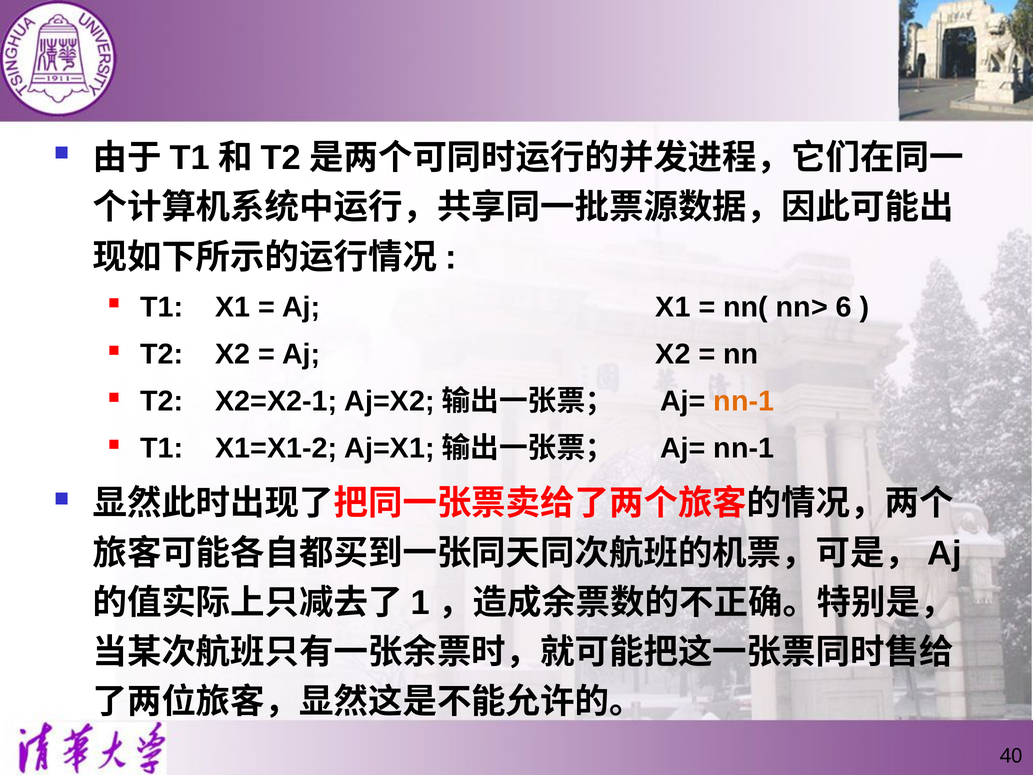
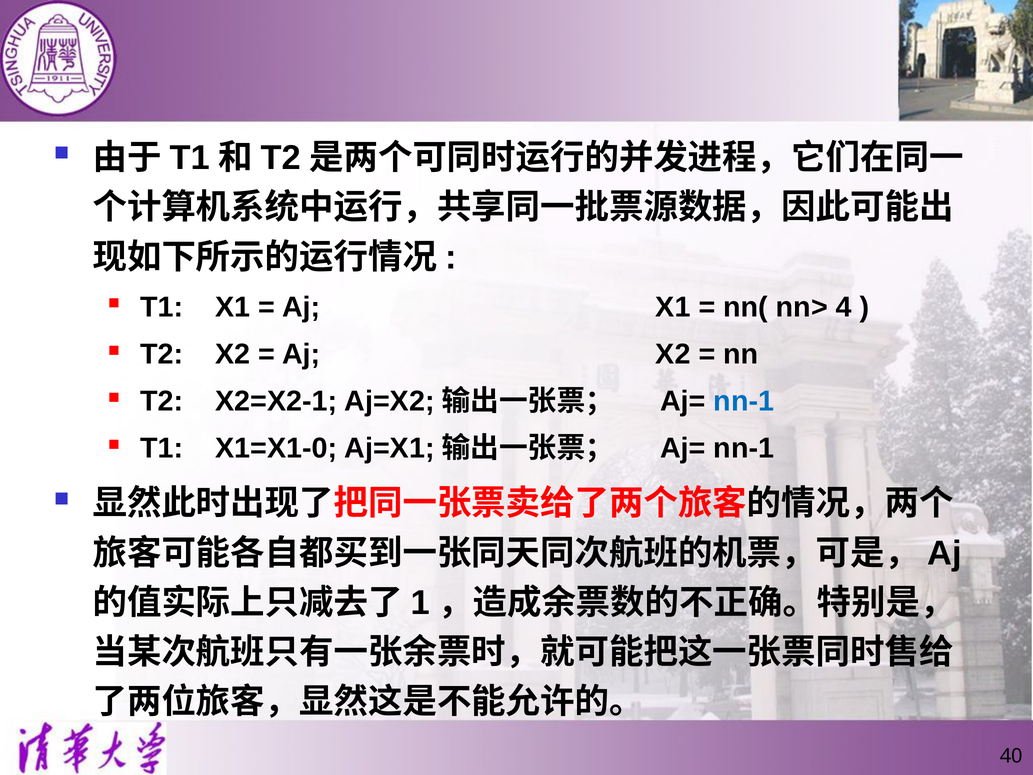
6: 6 -> 4 (844, 307)
nn-1 colour: orange -> blue (744, 401)
X1=X1-2: X1=X1-2 -> X1=X1-0 (276, 448)
